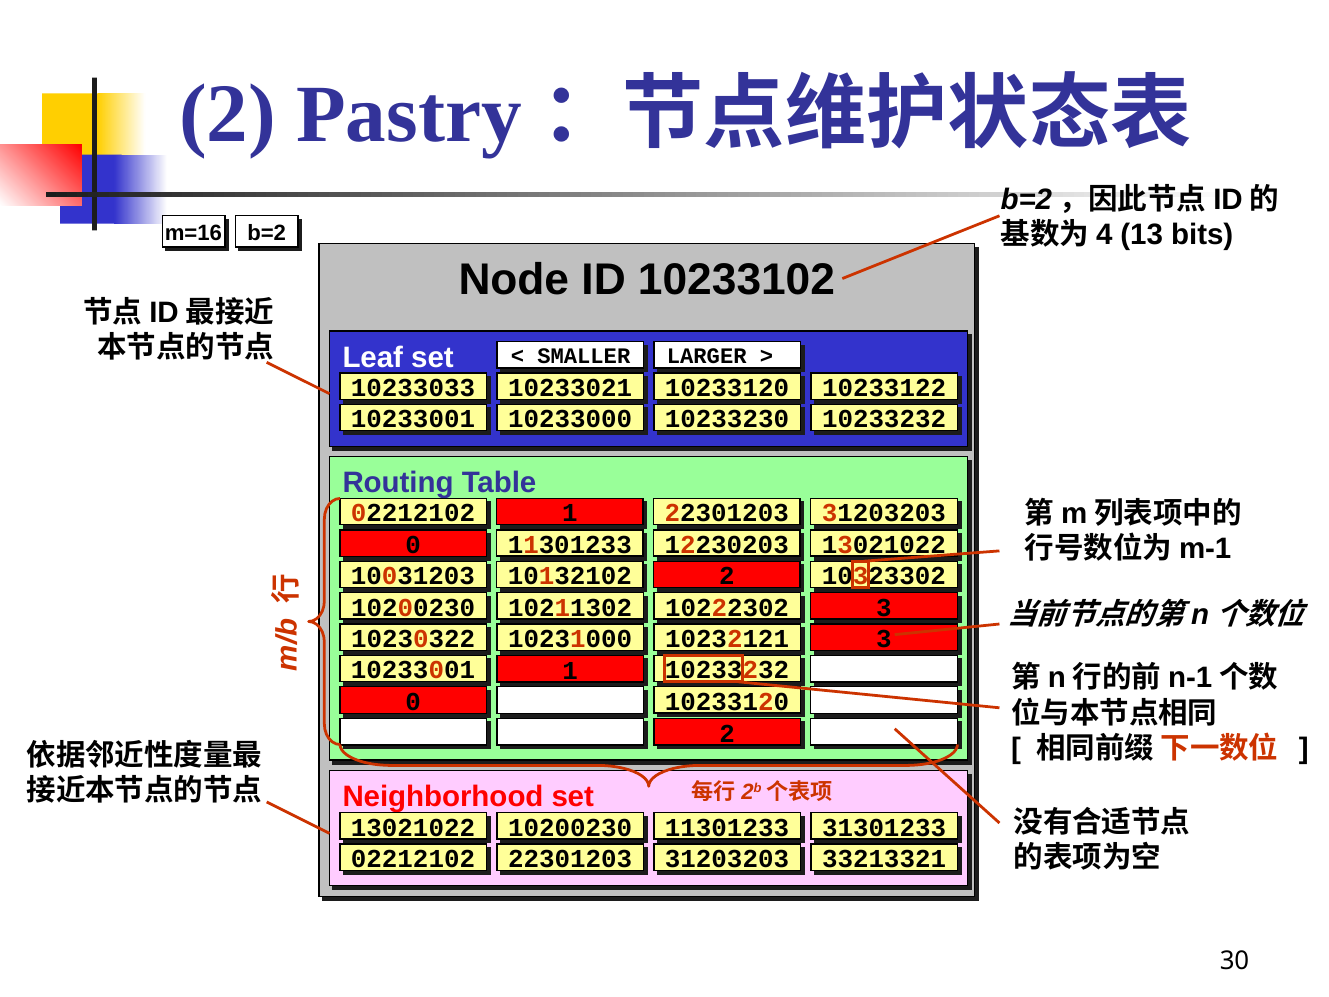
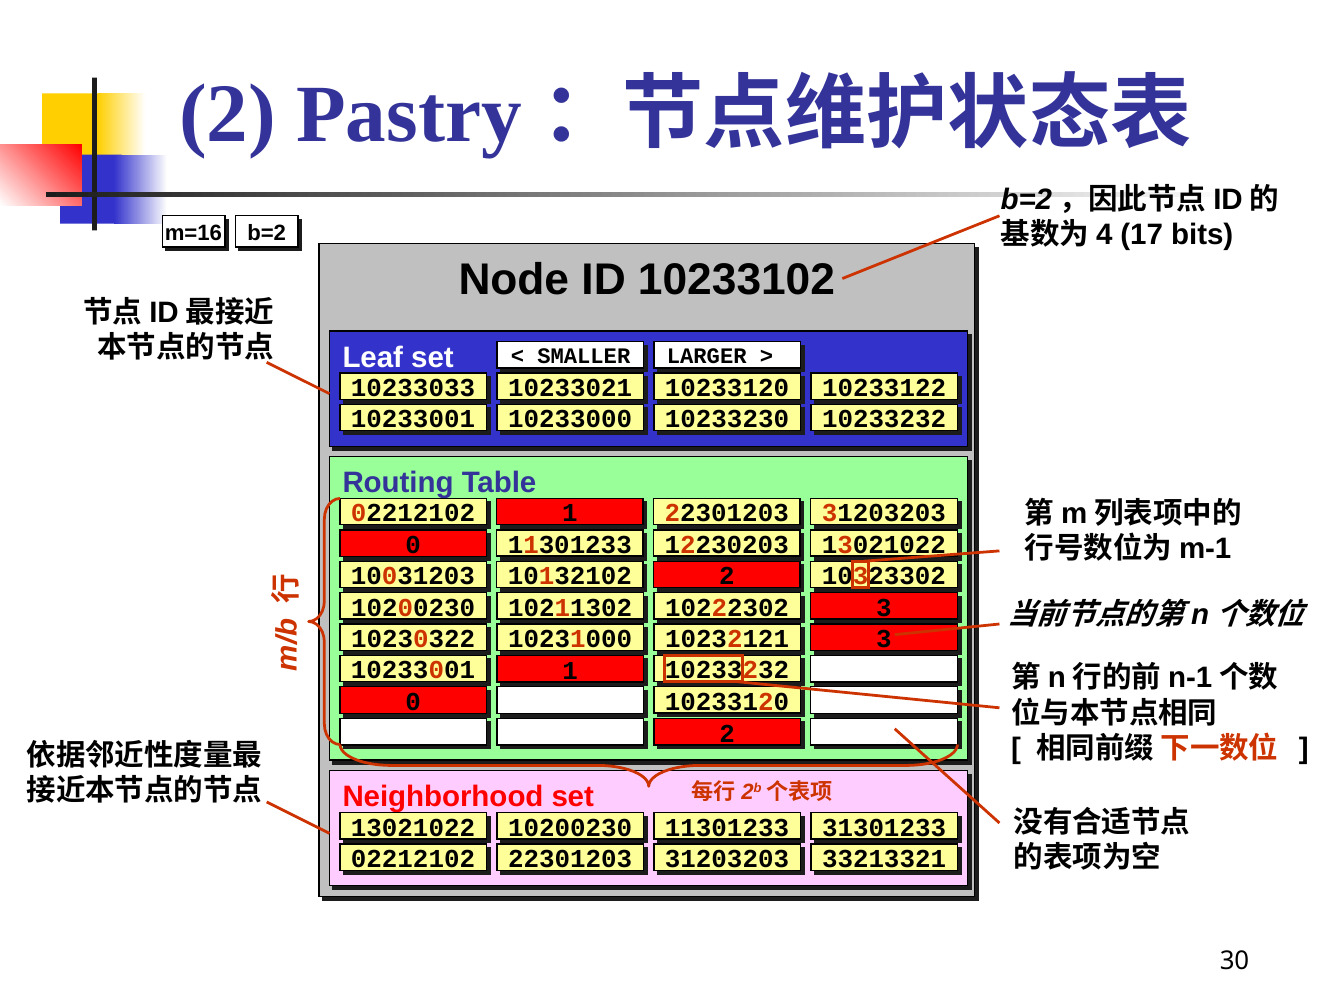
13: 13 -> 17 (1142, 235)
